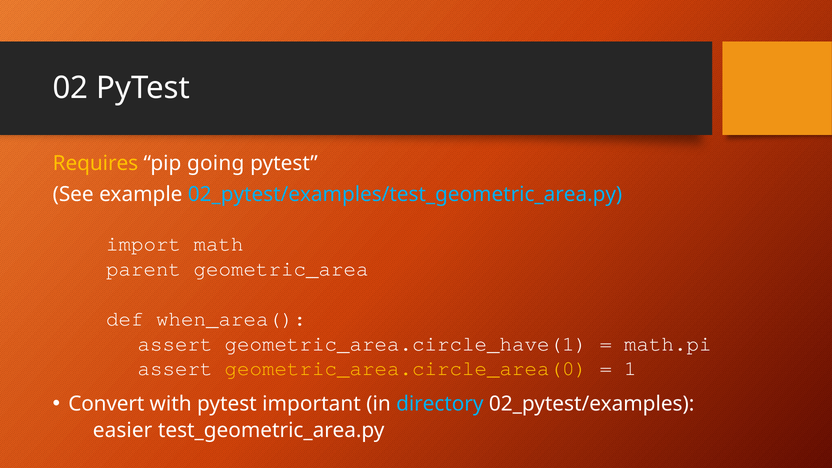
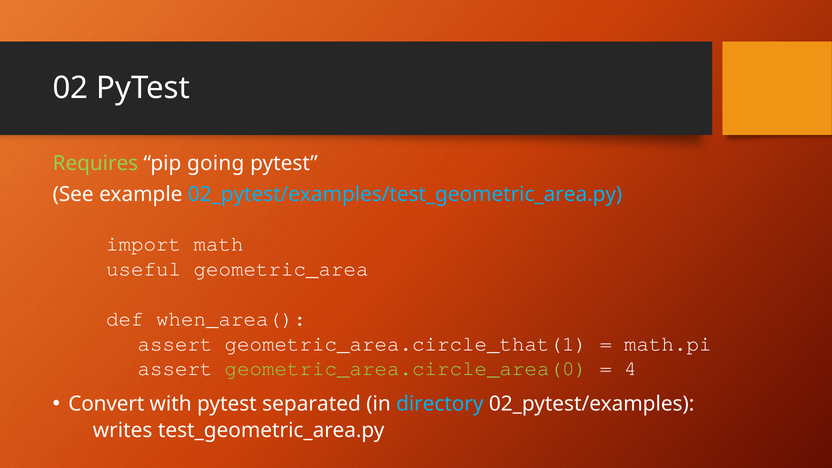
Requires colour: yellow -> light green (95, 163)
parent: parent -> useful (144, 269)
geometric_area.circle_have(1: geometric_area.circle_have(1 -> geometric_area.circle_that(1 (406, 344)
geometric_area.circle_area(0 colour: yellow -> light green (406, 369)
1: 1 -> 4 (631, 369)
important: important -> separated (312, 404)
easier: easier -> writes (123, 430)
